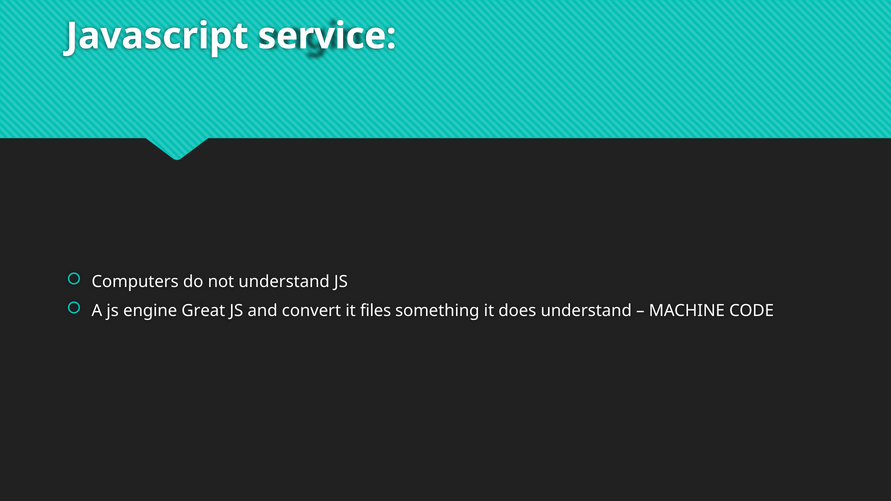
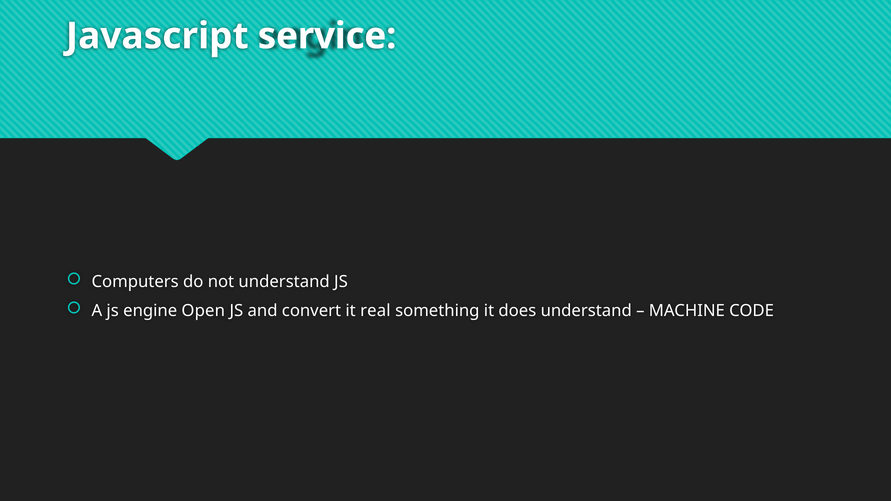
Great: Great -> Open (203, 311)
files: files -> real (375, 311)
